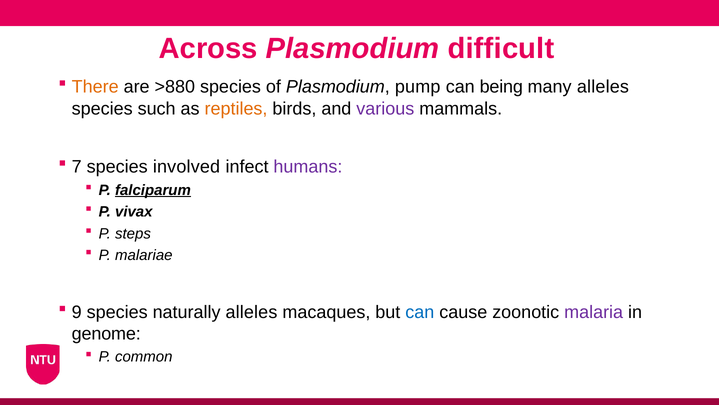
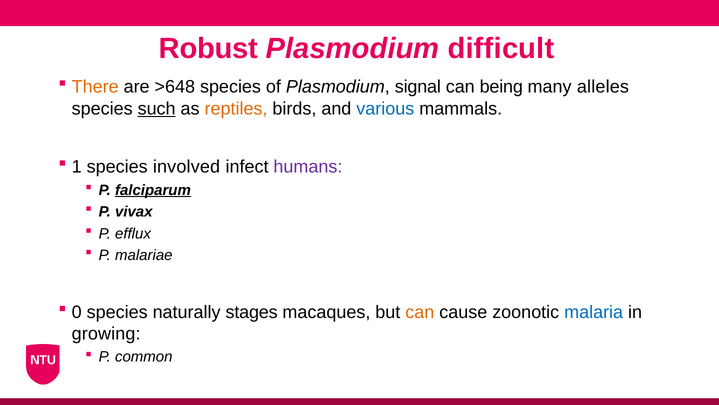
Across: Across -> Robust (208, 48)
>880: >880 -> >648 (175, 87)
pump: pump -> signal (418, 87)
such underline: none -> present (157, 108)
various colour: purple -> blue (385, 108)
7: 7 -> 1 (77, 167)
steps: steps -> efflux (133, 233)
9: 9 -> 0 (77, 312)
naturally alleles: alleles -> stages (252, 312)
can colour: blue -> orange (420, 312)
malaria colour: purple -> blue (594, 312)
genome: genome -> growing (106, 333)
